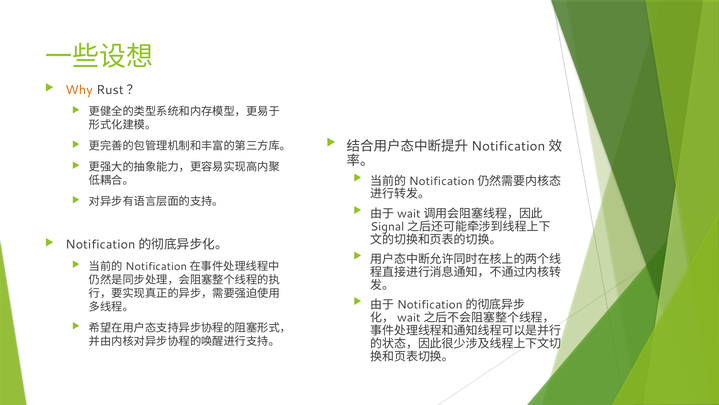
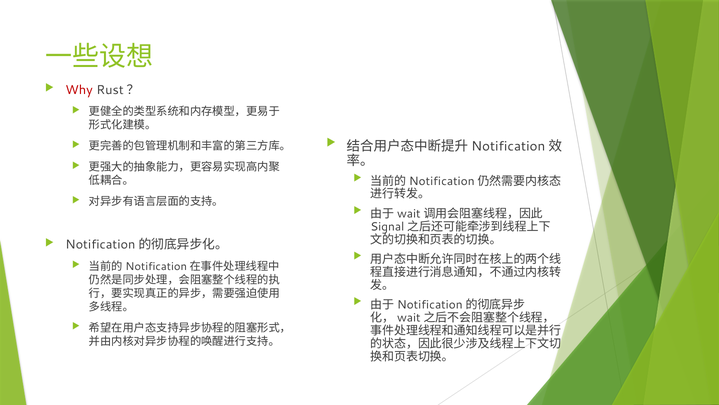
Why colour: orange -> red (79, 90)
